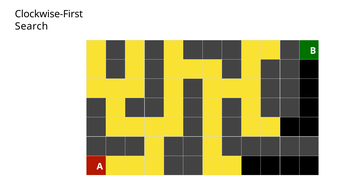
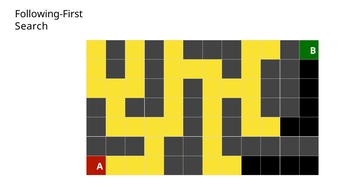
Clockwise-First: Clockwise-First -> Following-First (49, 14)
